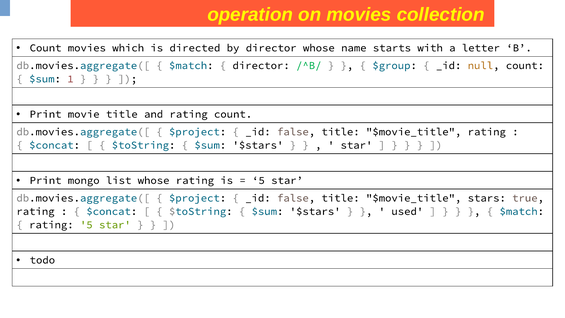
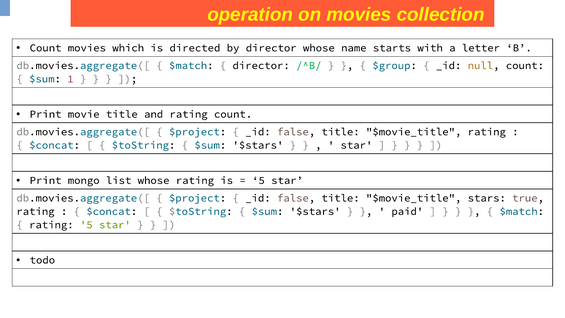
used: used -> paid (407, 211)
